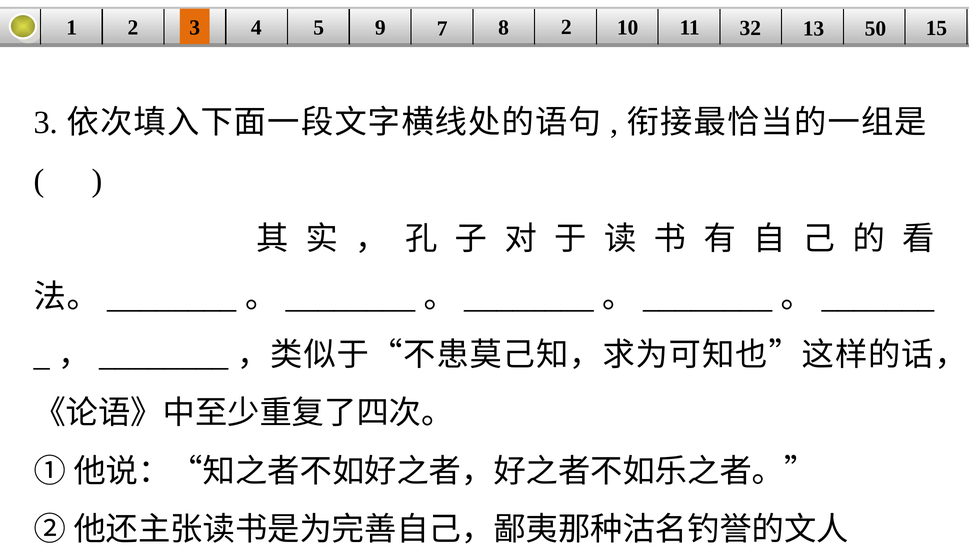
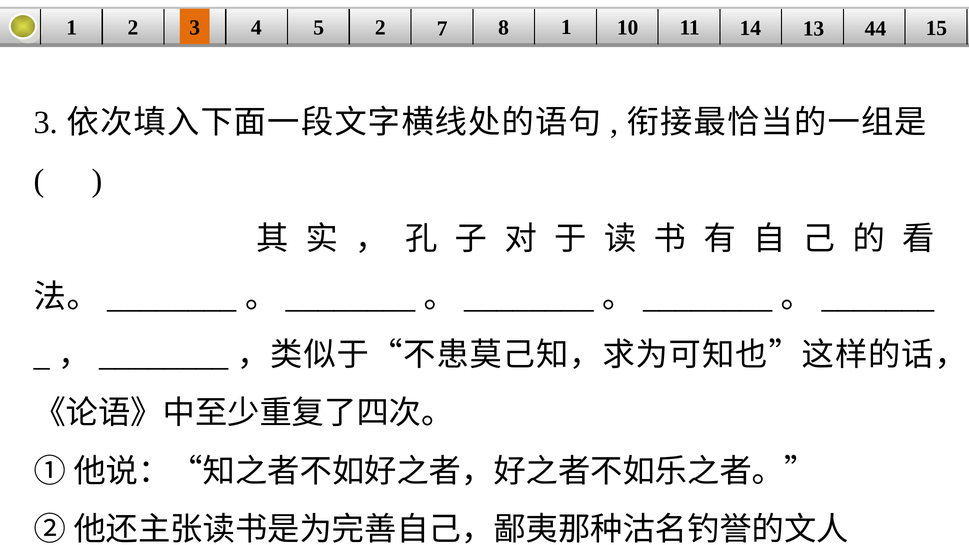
5 9: 9 -> 2 (380, 28)
8 2: 2 -> 1 (566, 27)
32: 32 -> 14 (750, 28)
50: 50 -> 44 (875, 29)
